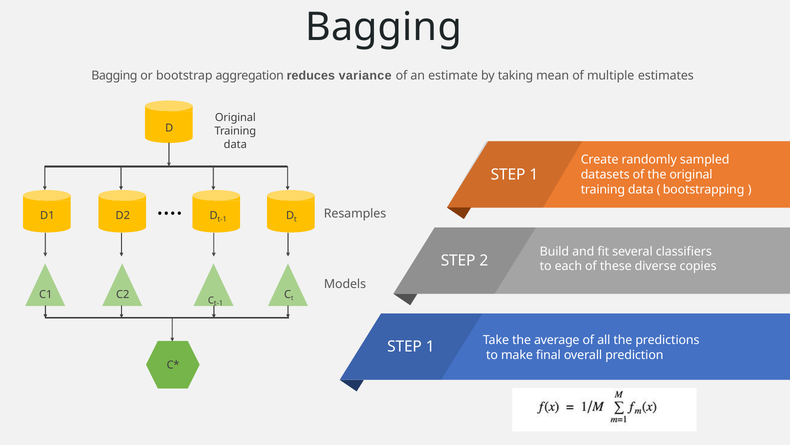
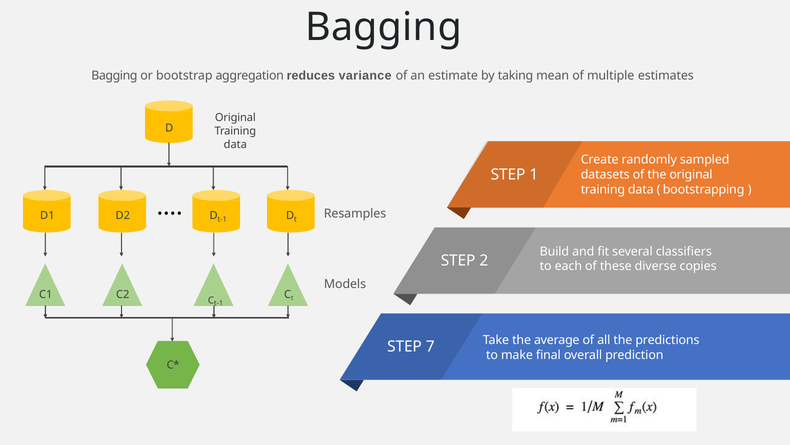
1: 1 -> 7 (430, 346)
